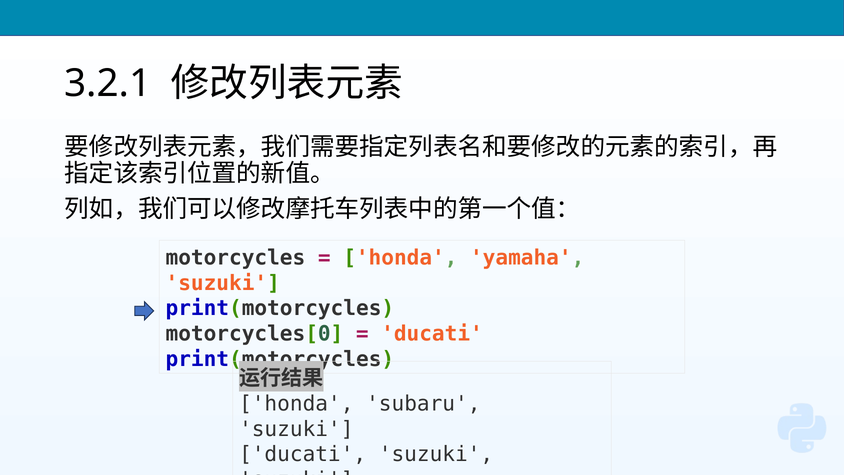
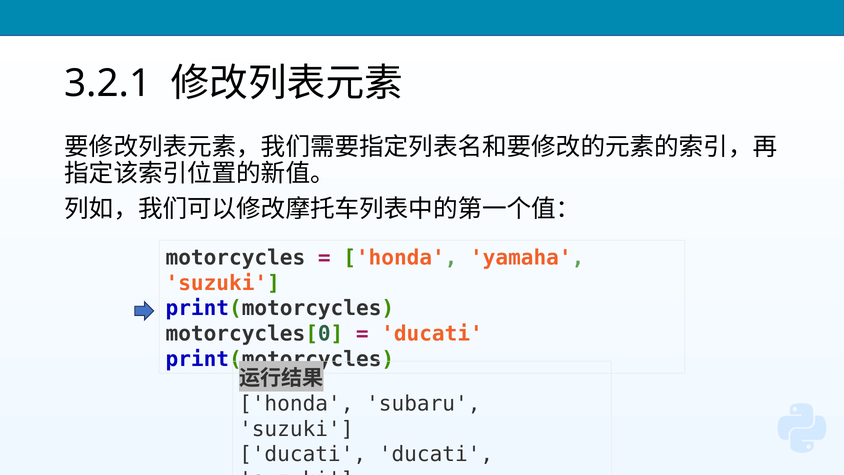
ducati suzuki: suzuki -> ducati (436, 454)
